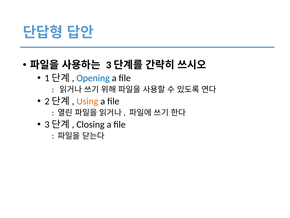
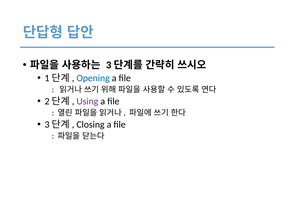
Using colour: orange -> purple (87, 101)
